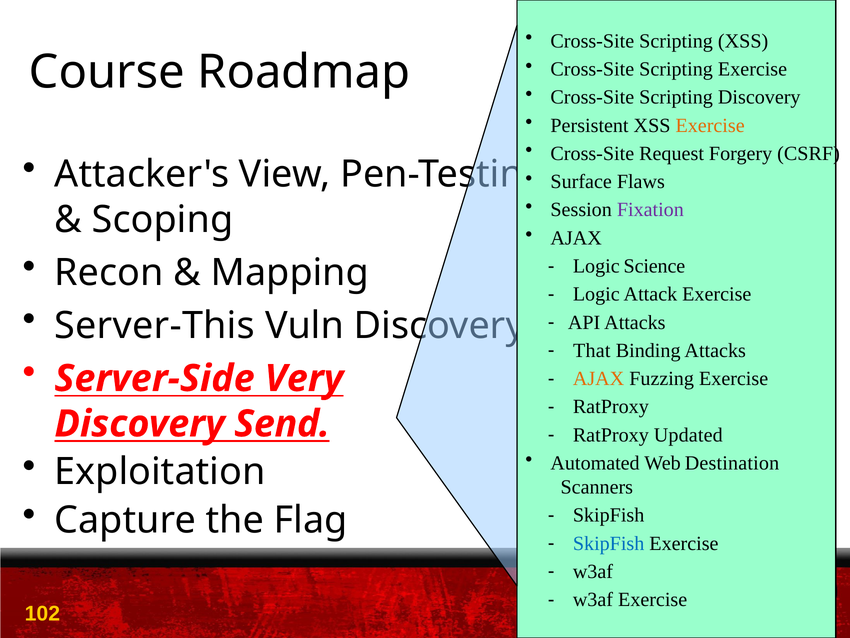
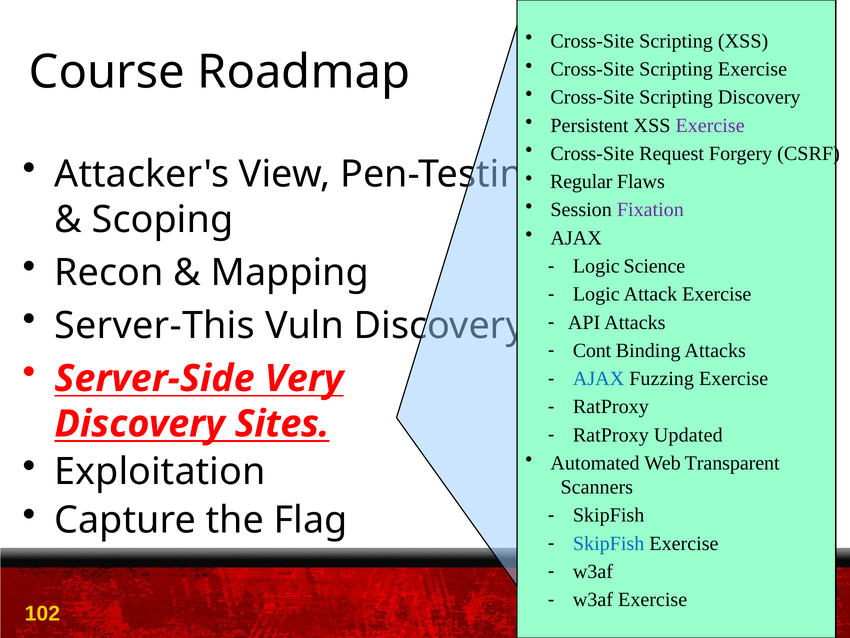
Exercise colour: orange -> purple (710, 125)
Surface: Surface -> Regular (581, 182)
That: That -> Cont (592, 350)
AJAX colour: orange -> blue (599, 378)
Send: Send -> Sites (282, 424)
Destination: Destination -> Transparent (732, 463)
